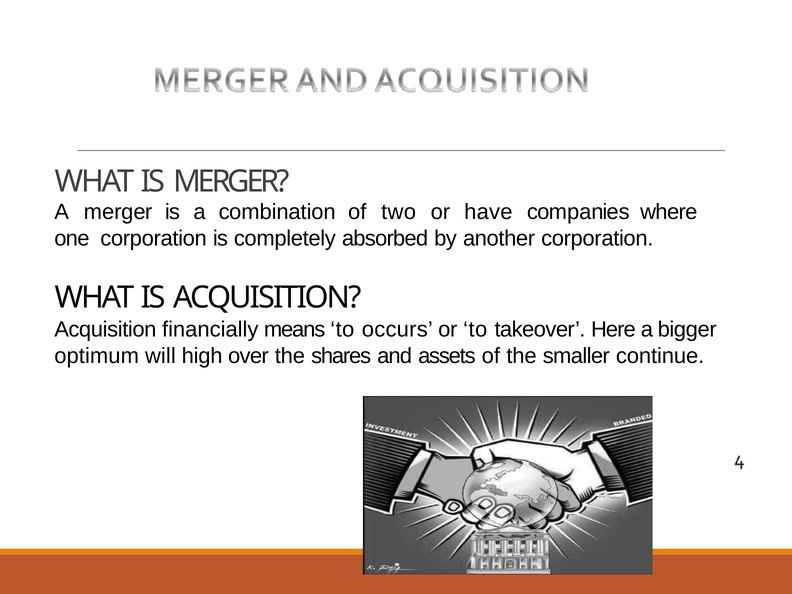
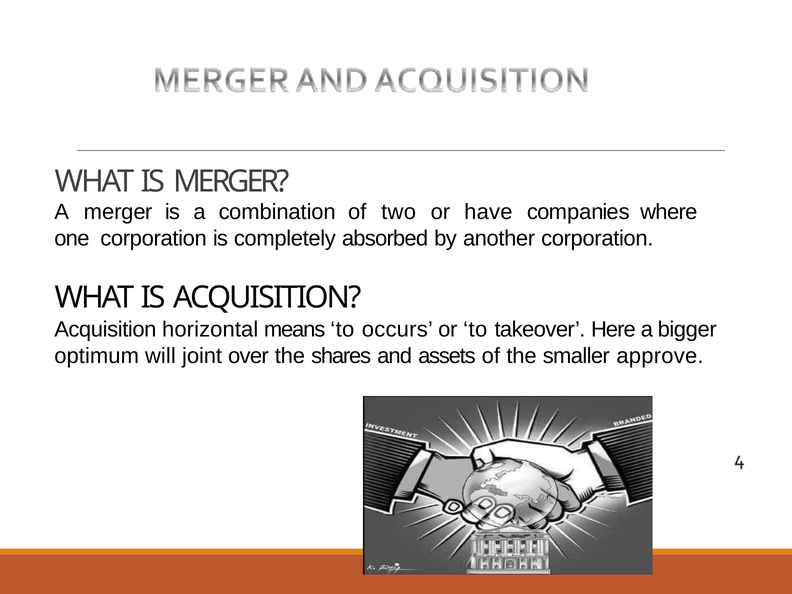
financially: financially -> horizontal (210, 329)
high: high -> joint (202, 356)
continue: continue -> approve (660, 356)
